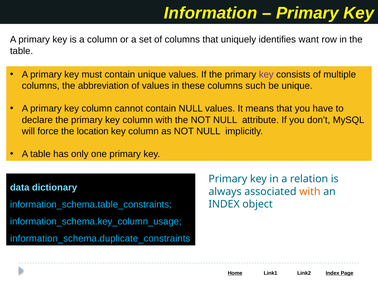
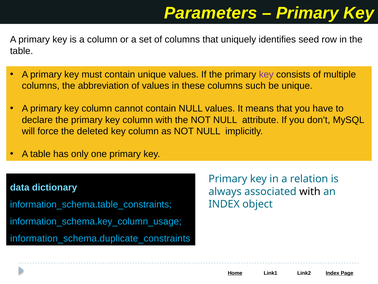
Information: Information -> Parameters (211, 13)
want: want -> seed (309, 39)
location: location -> deleted (93, 131)
with colour: orange -> black (310, 191)
